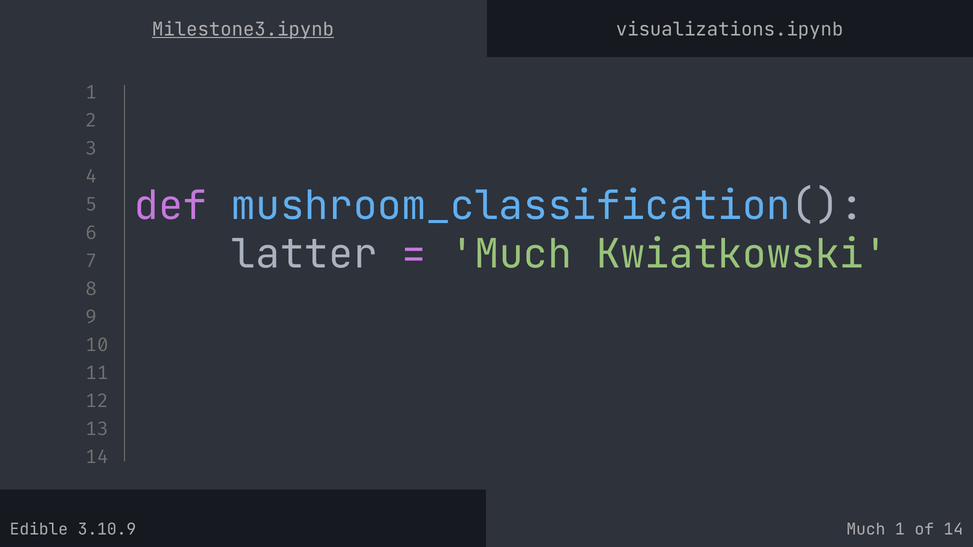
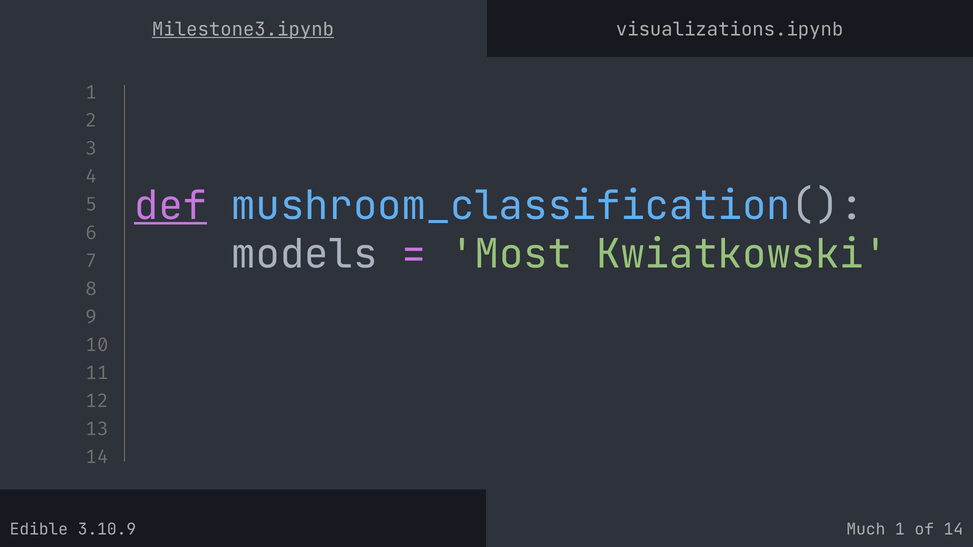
def underline: none -> present (171, 206)
latter: latter -> models (304, 255)
Much: Much -> Most (511, 255)
